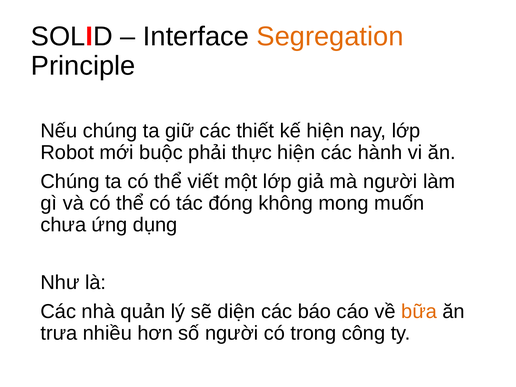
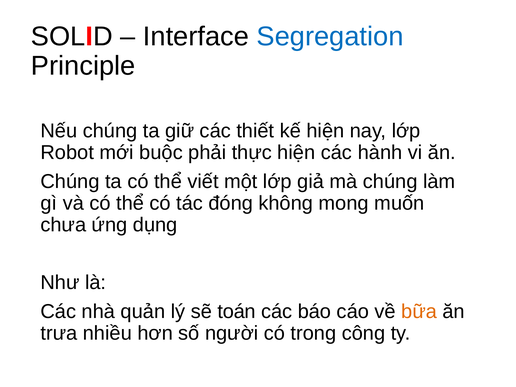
Segregation colour: orange -> blue (330, 37)
mà người: người -> chúng (390, 182)
diện: diện -> toán (237, 311)
